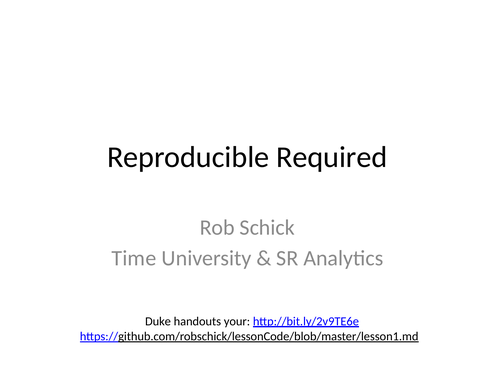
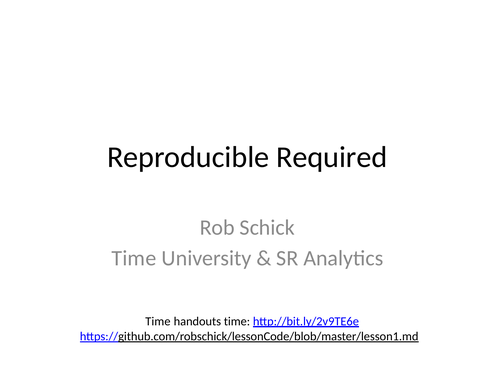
Duke: Duke -> Time (158, 322)
handouts your: your -> time (237, 322)
